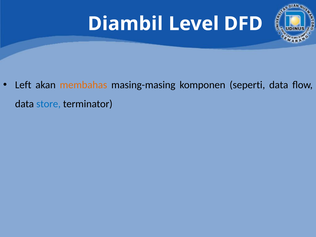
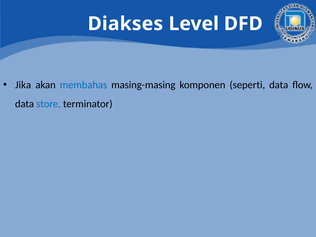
Diambil: Diambil -> Diakses (125, 24)
Left: Left -> Jika (23, 85)
membahas colour: orange -> blue (83, 85)
